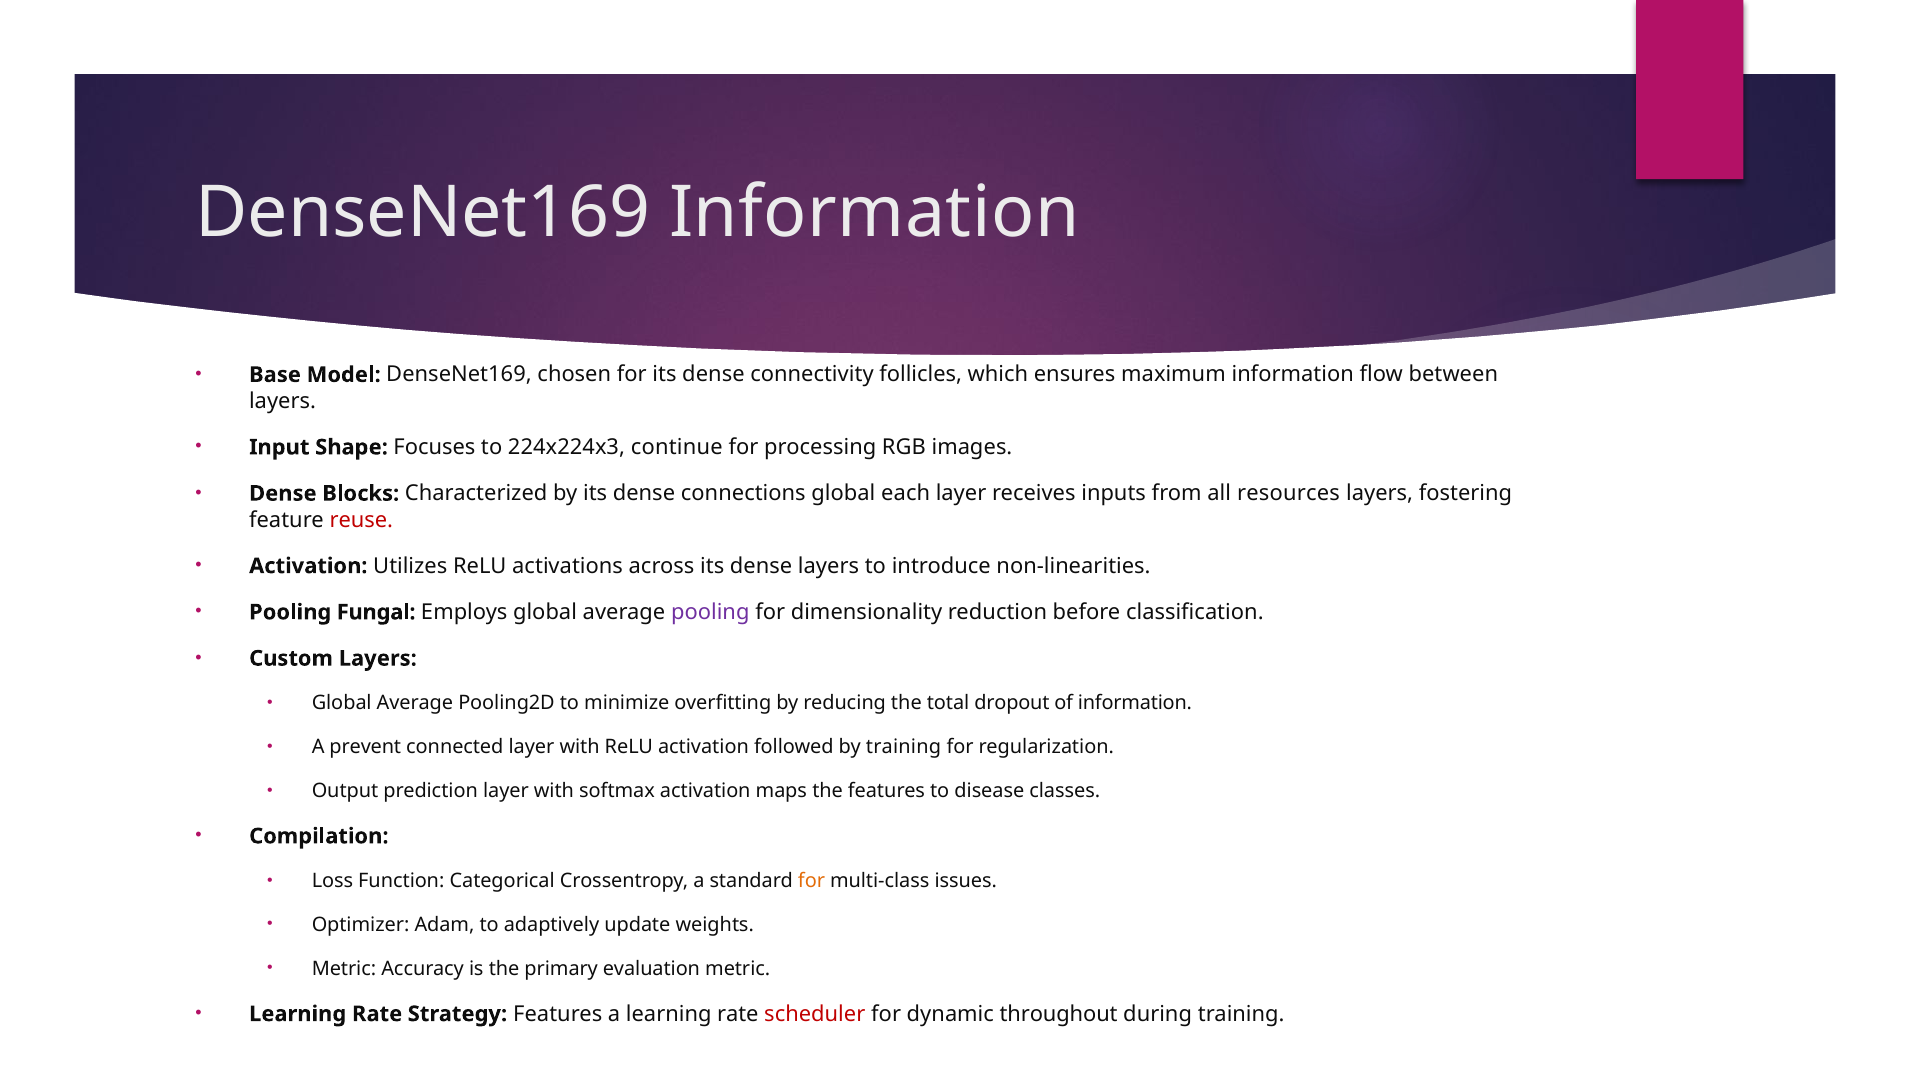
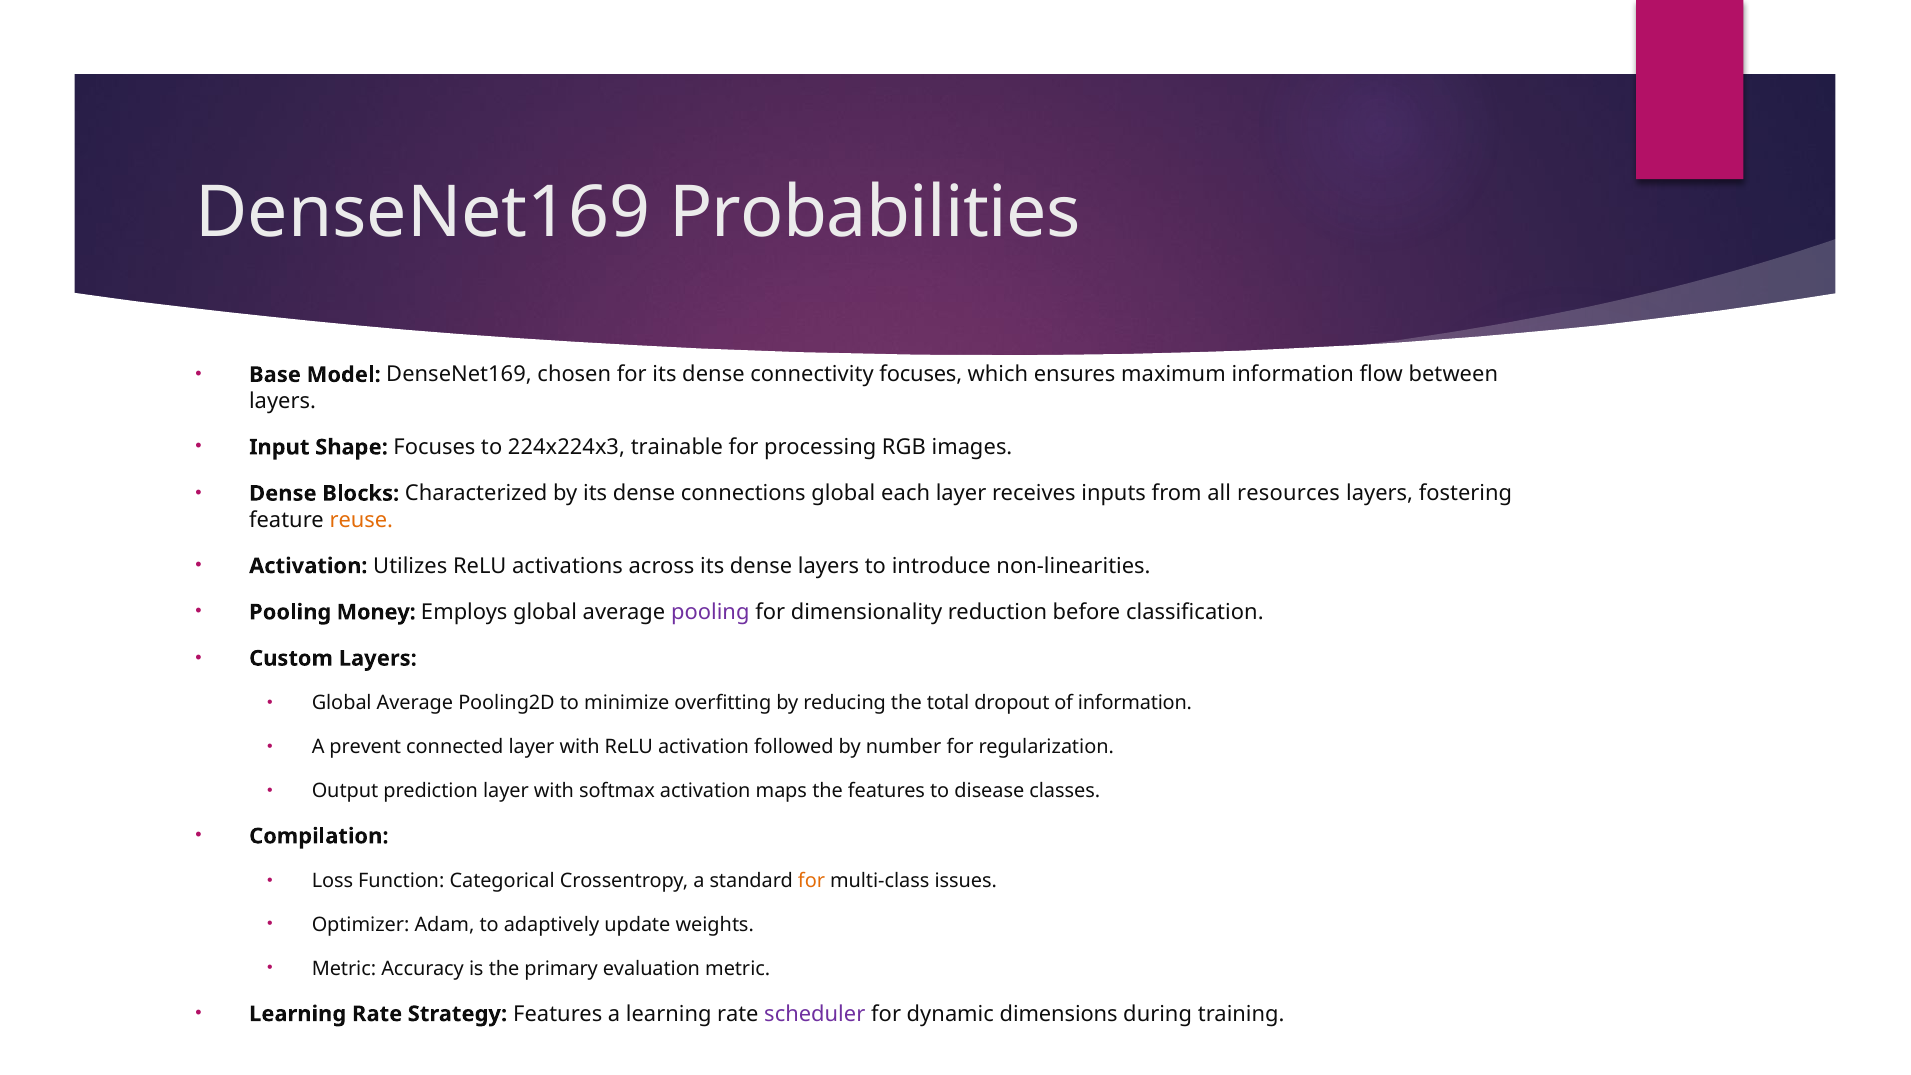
DenseNet169 Information: Information -> Probabilities (875, 213)
connectivity follicles: follicles -> focuses (921, 375)
continue: continue -> trainable (677, 447)
reuse colour: red -> orange (361, 520)
Fungal: Fungal -> Money (376, 612)
by training: training -> number (904, 747)
scheduler colour: red -> purple (815, 1014)
throughout: throughout -> dimensions (1059, 1014)
